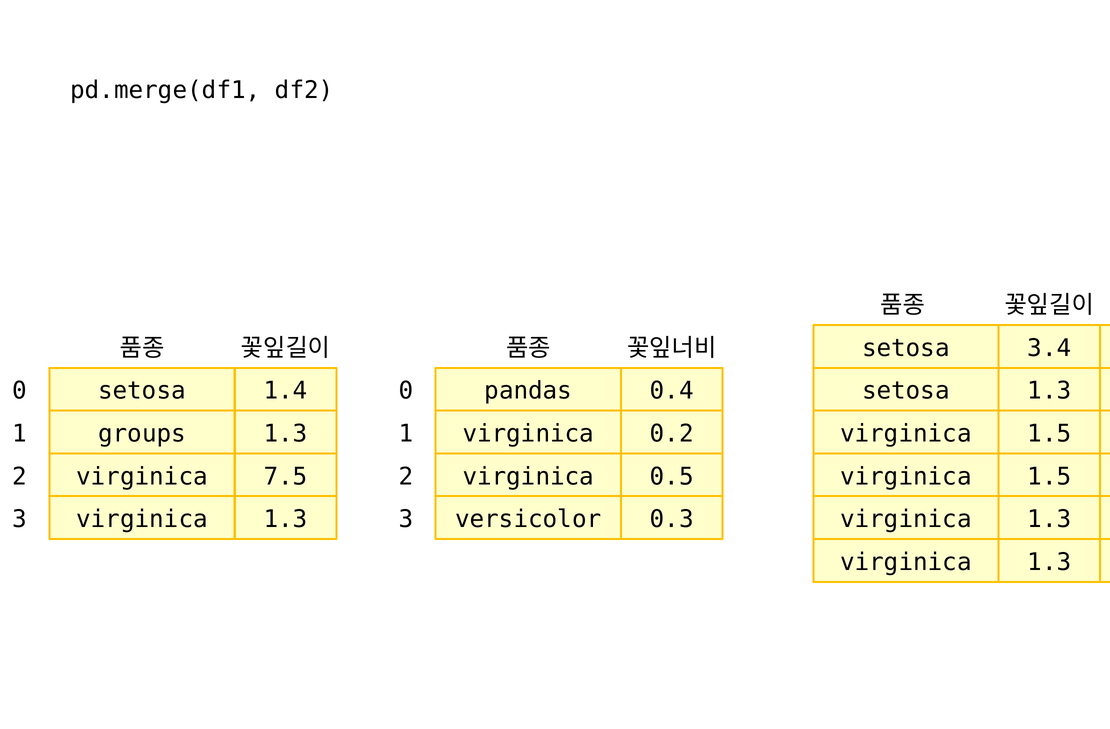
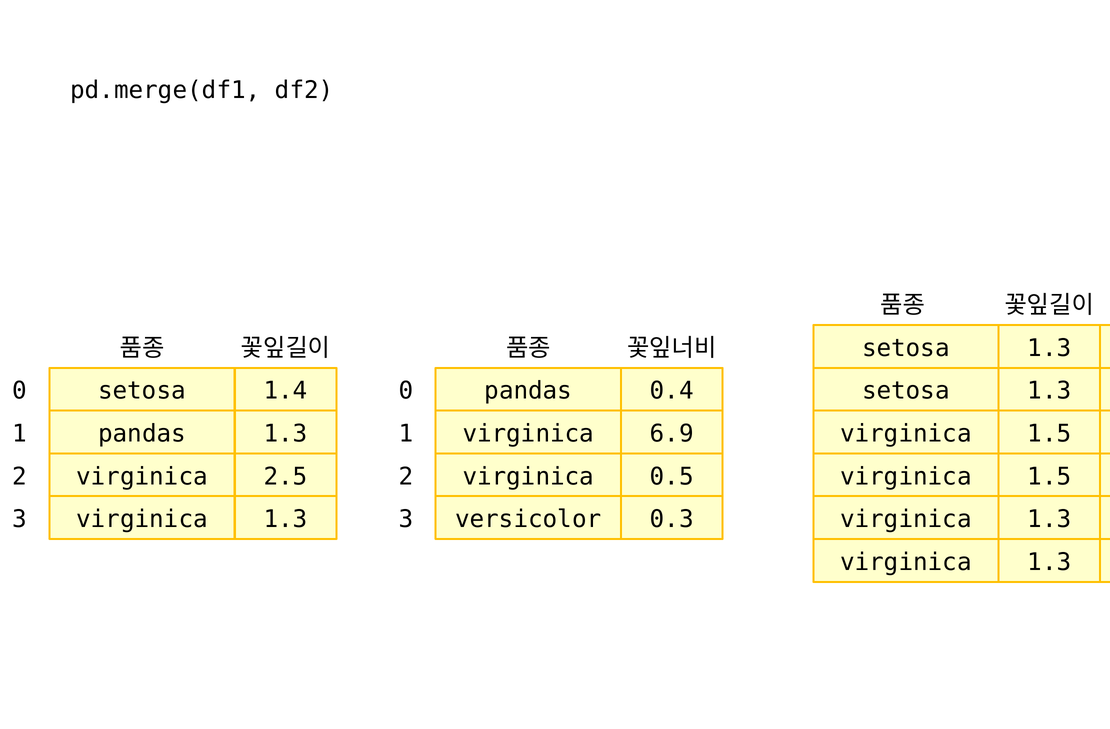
3.4: 3.4 -> 1.3 (1049, 348)
groups: groups -> pandas (142, 434)
0.2: 0.2 -> 6.9 (672, 434)
7.5: 7.5 -> 2.5 (286, 477)
